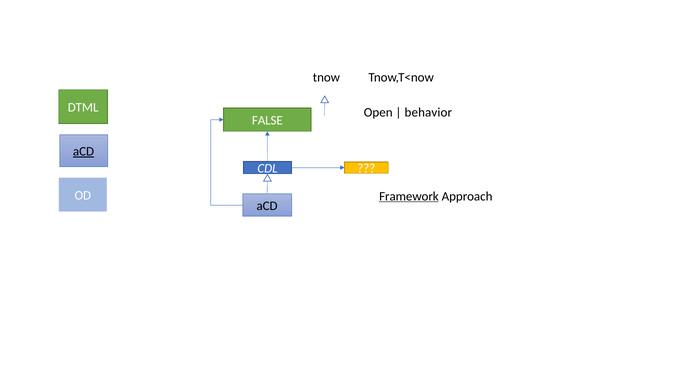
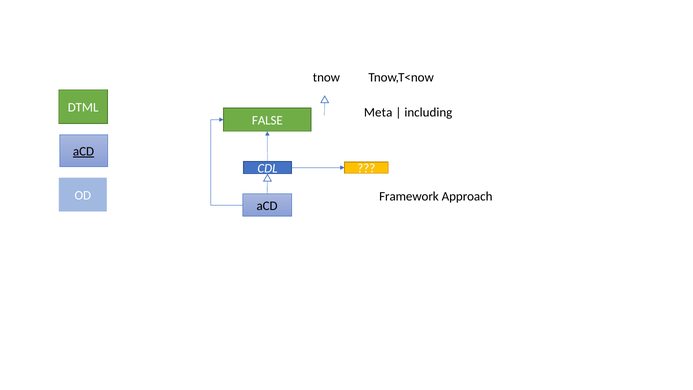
Open: Open -> Meta (378, 112)
behavior: behavior -> including (428, 112)
Framework underline: present -> none (409, 196)
